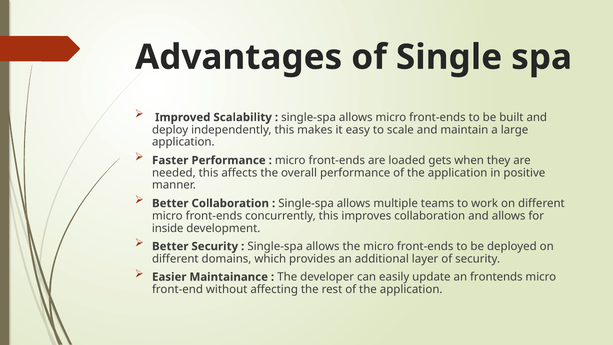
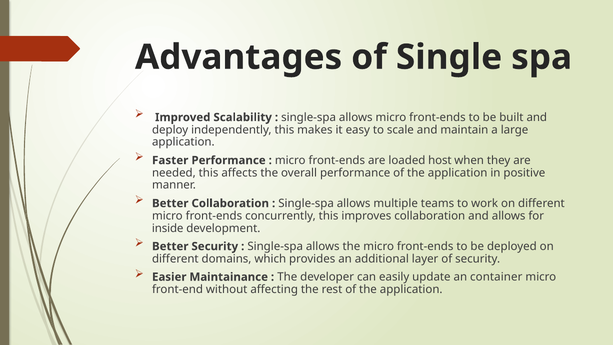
gets: gets -> host (440, 160)
frontends: frontends -> container (496, 277)
